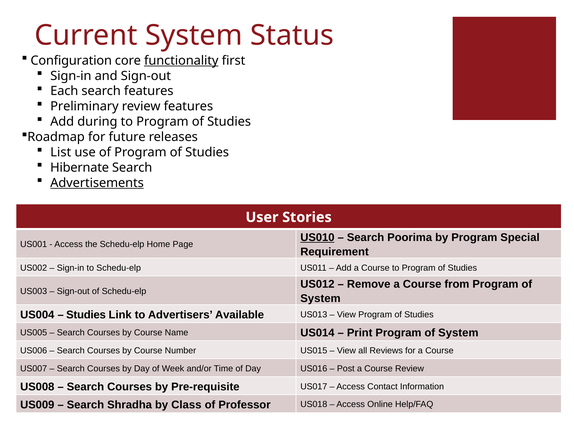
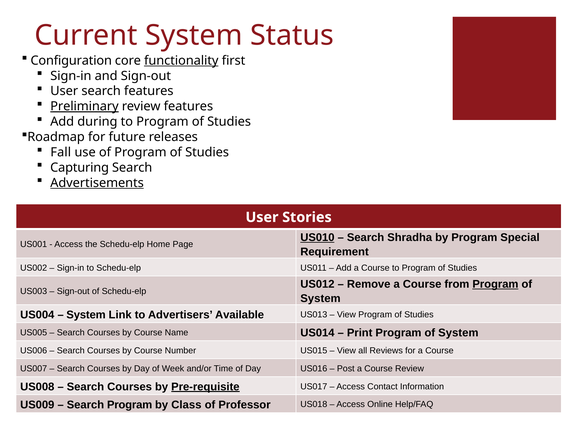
Each: Each -> User (64, 91)
Preliminary underline: none -> present (84, 107)
List: List -> Fall (61, 152)
Hibernate: Hibernate -> Capturing (80, 168)
Poorima: Poorima -> Shradha (410, 238)
Program underline: none -> present (495, 285)
Studies: Studies -> System (86, 315)
Pre-requisite underline: none -> present (205, 387)
Search Shradha: Shradha -> Program (130, 405)
